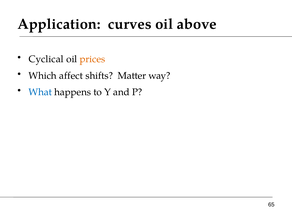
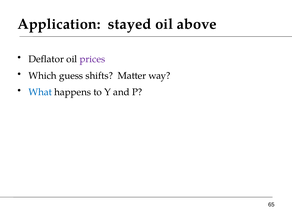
curves: curves -> stayed (130, 24)
Cyclical: Cyclical -> Deflator (46, 59)
prices colour: orange -> purple (92, 59)
affect: affect -> guess (71, 76)
